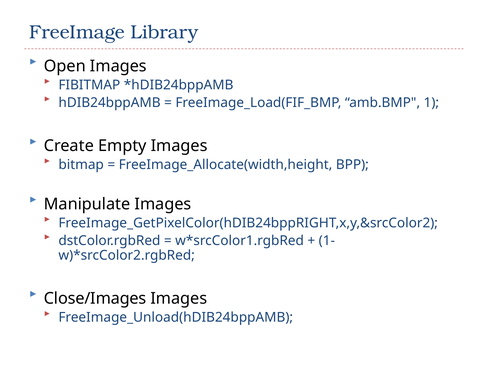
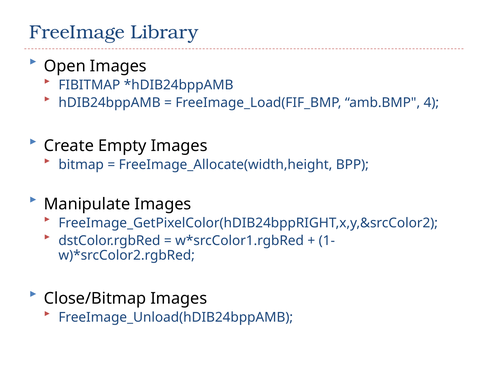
1: 1 -> 4 (431, 103)
Close/Images: Close/Images -> Close/Bitmap (95, 298)
